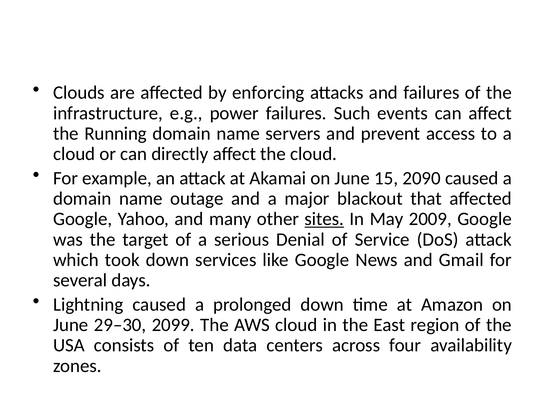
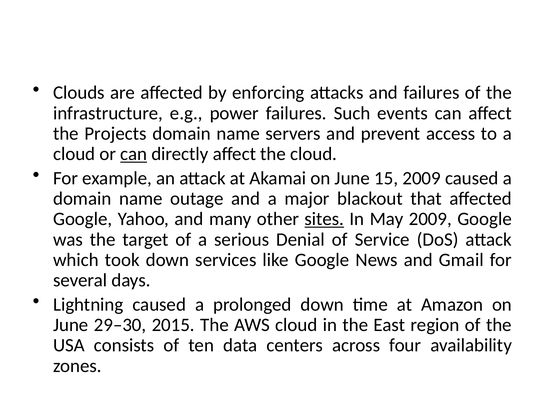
Running: Running -> Projects (116, 133)
can underline: none -> present (134, 154)
15 2090: 2090 -> 2009 (422, 178)
2099: 2099 -> 2015 (173, 325)
